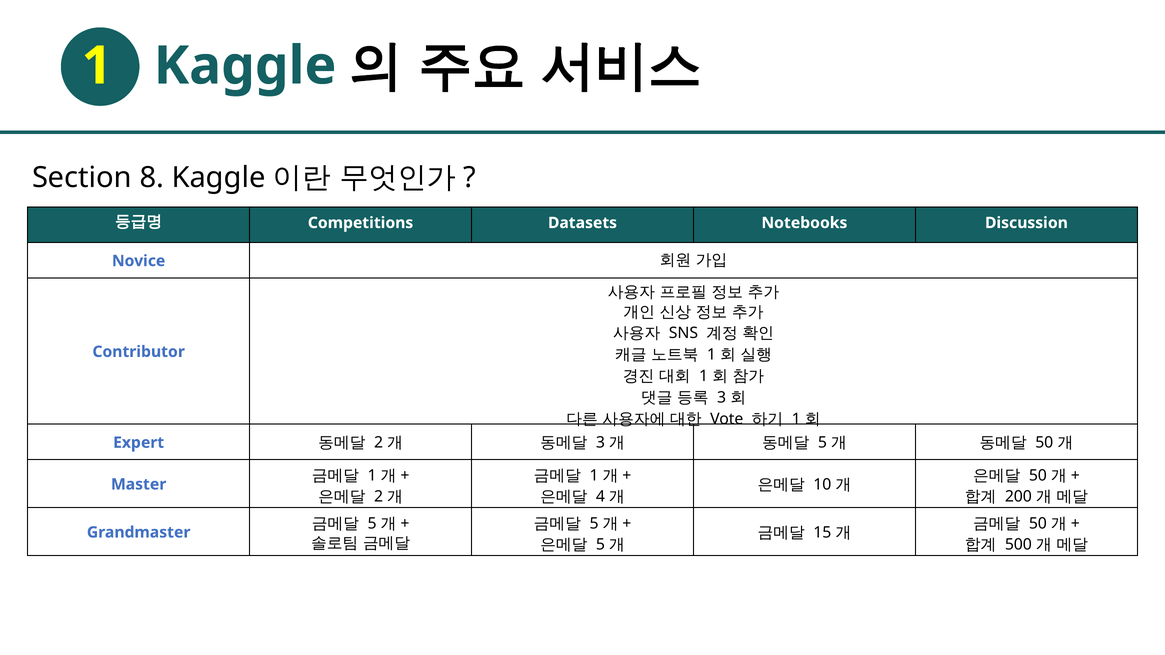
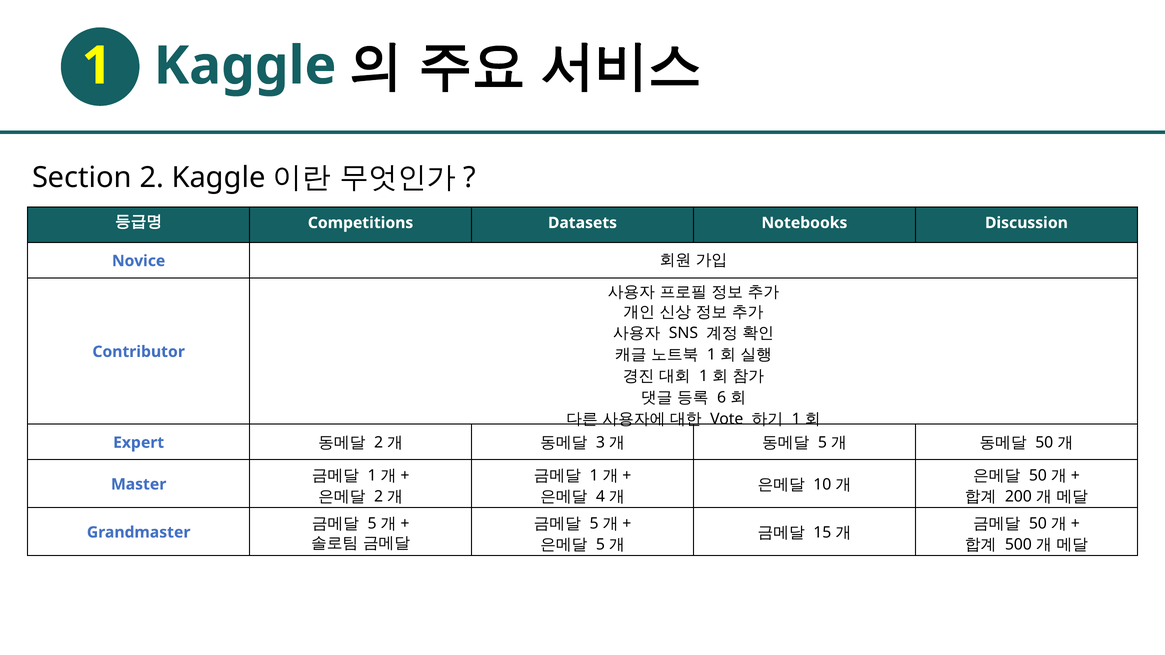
Section 8: 8 -> 2 (152, 178)
3: 3 -> 6 (722, 398)
